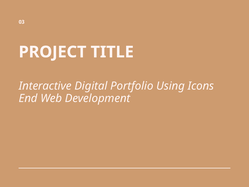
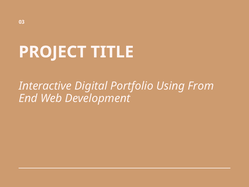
Icons: Icons -> From (201, 86)
